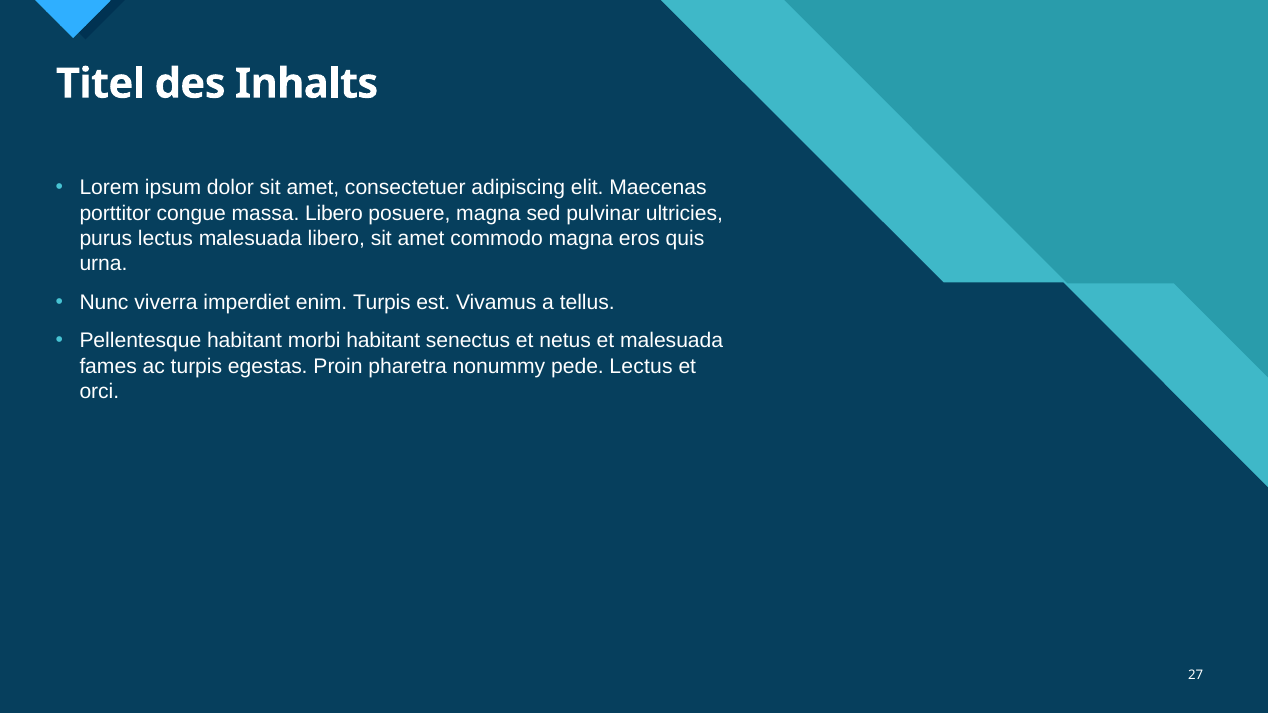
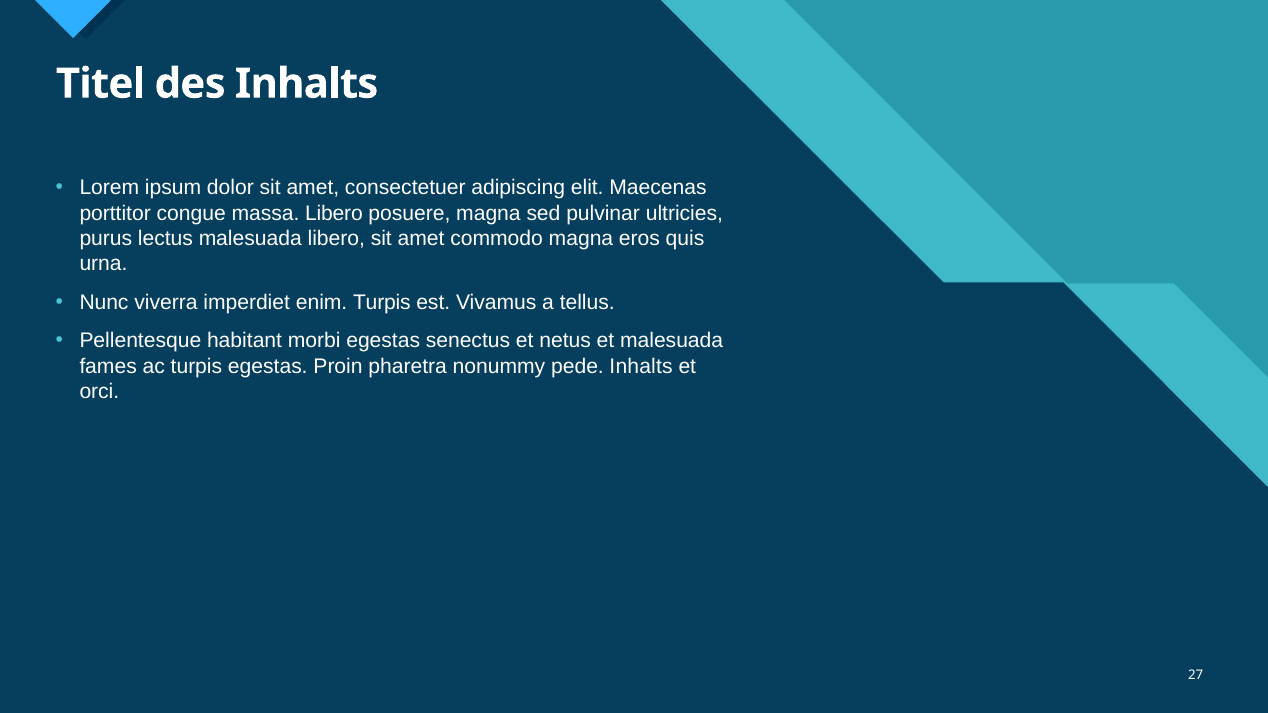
morbi habitant: habitant -> egestas (383, 341)
pede Lectus: Lectus -> Inhalts (641, 366)
